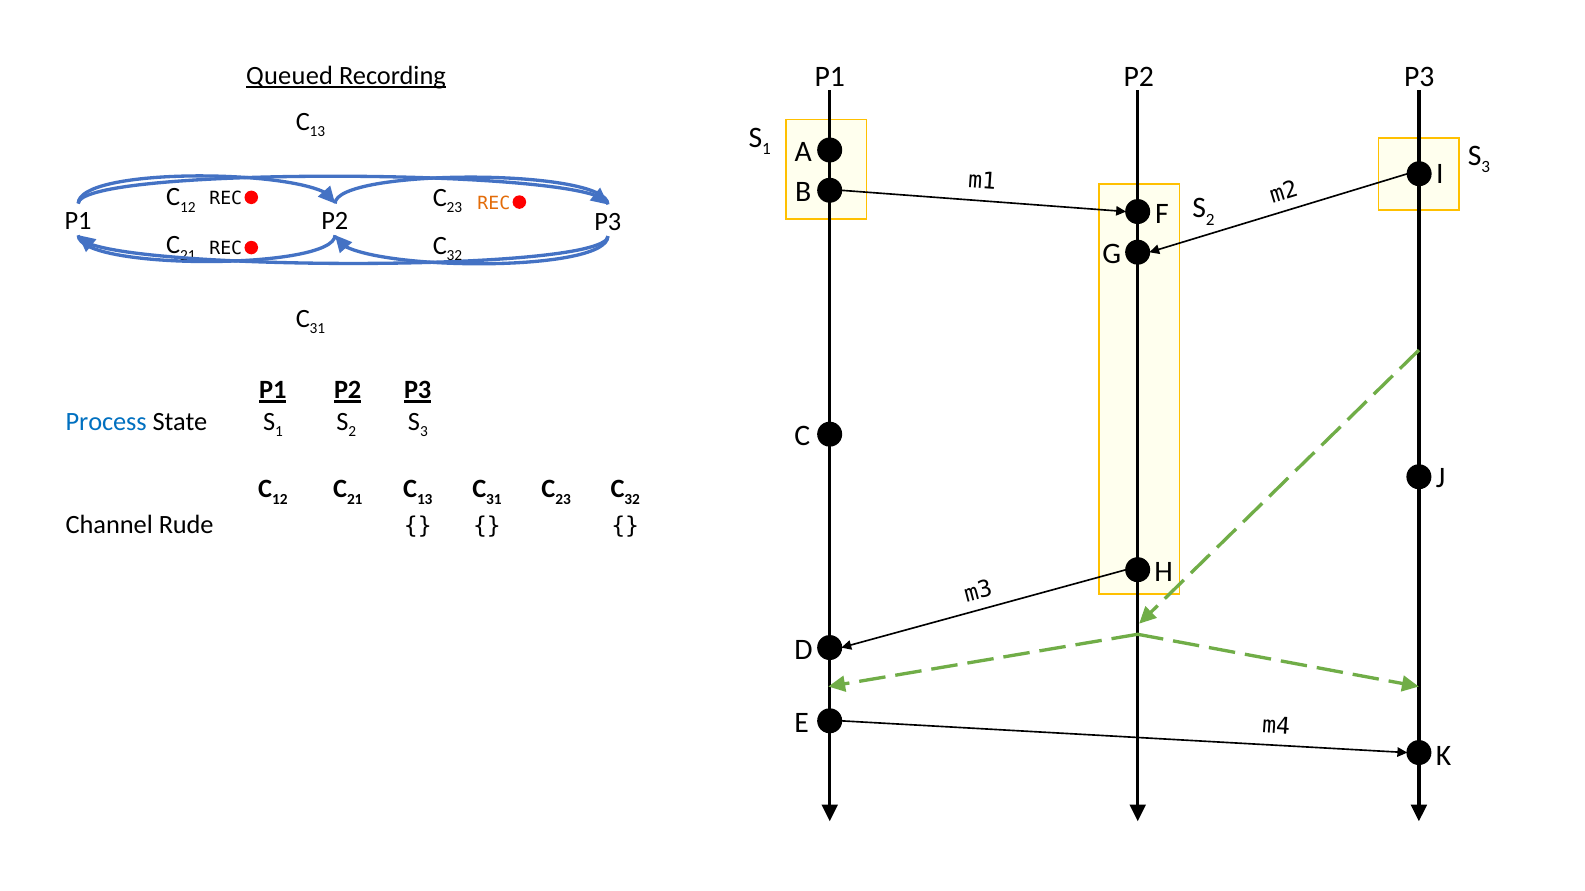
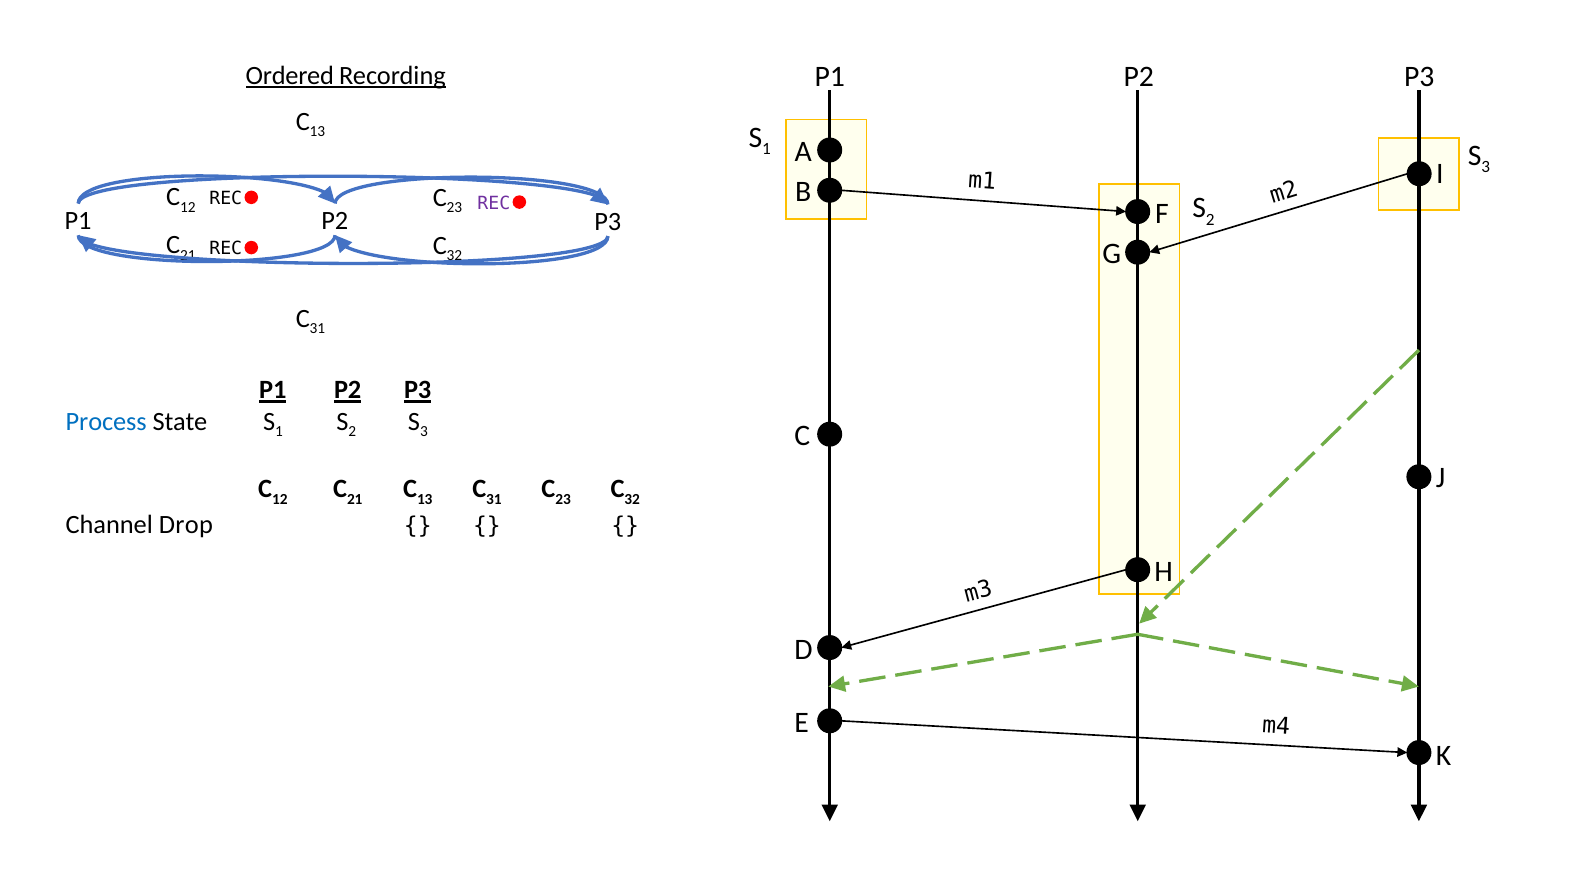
Queued: Queued -> Ordered (290, 76)
REC colour: orange -> purple (494, 203)
Rude: Rude -> Drop (186, 525)
